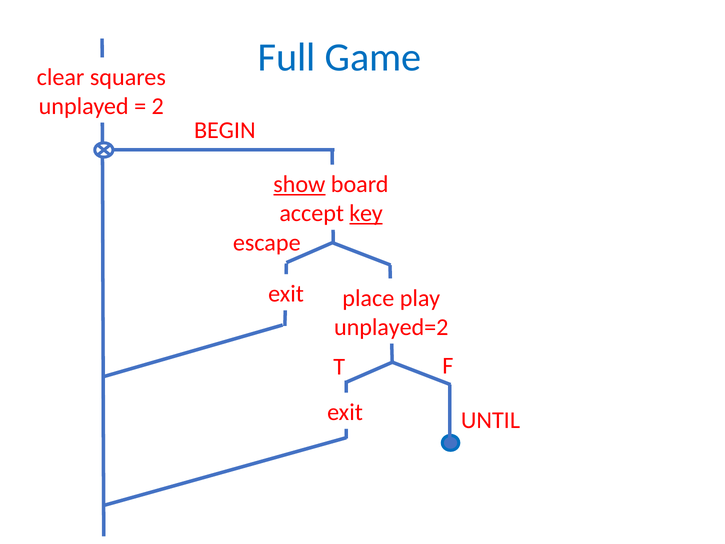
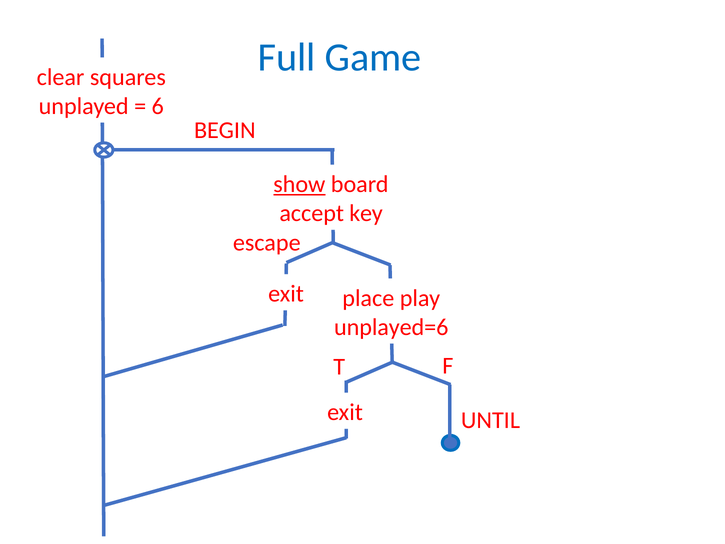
2: 2 -> 6 (158, 106)
key underline: present -> none (366, 213)
unplayed=2: unplayed=2 -> unplayed=6 (391, 327)
